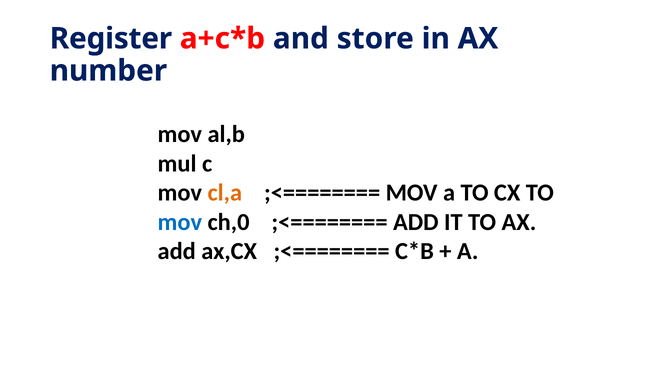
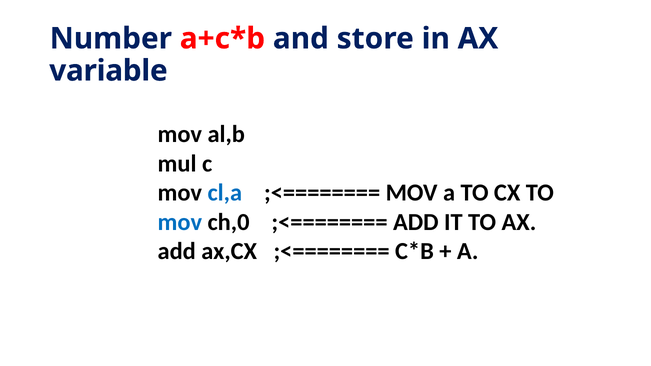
Register: Register -> Number (111, 39)
number: number -> variable (108, 71)
cl,a colour: orange -> blue (225, 193)
